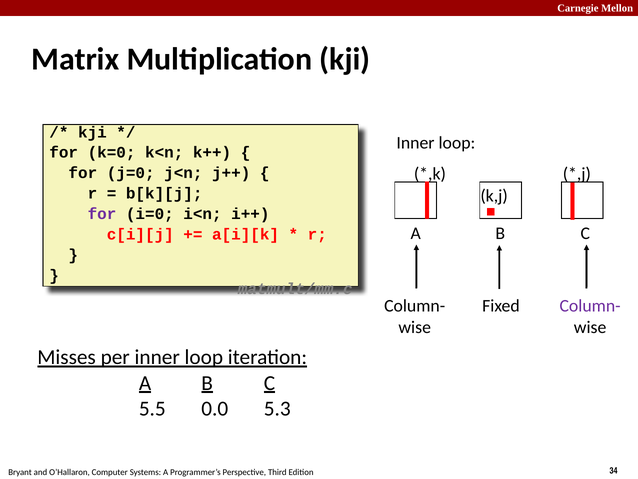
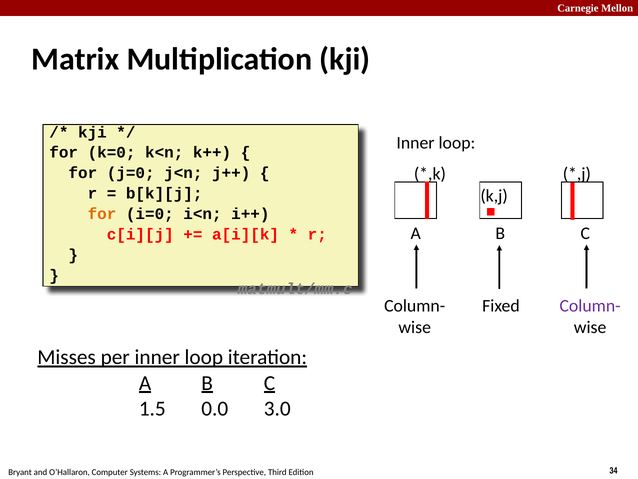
for colour: purple -> orange (102, 214)
5.5: 5.5 -> 1.5 (152, 408)
5.3: 5.3 -> 3.0 (277, 408)
